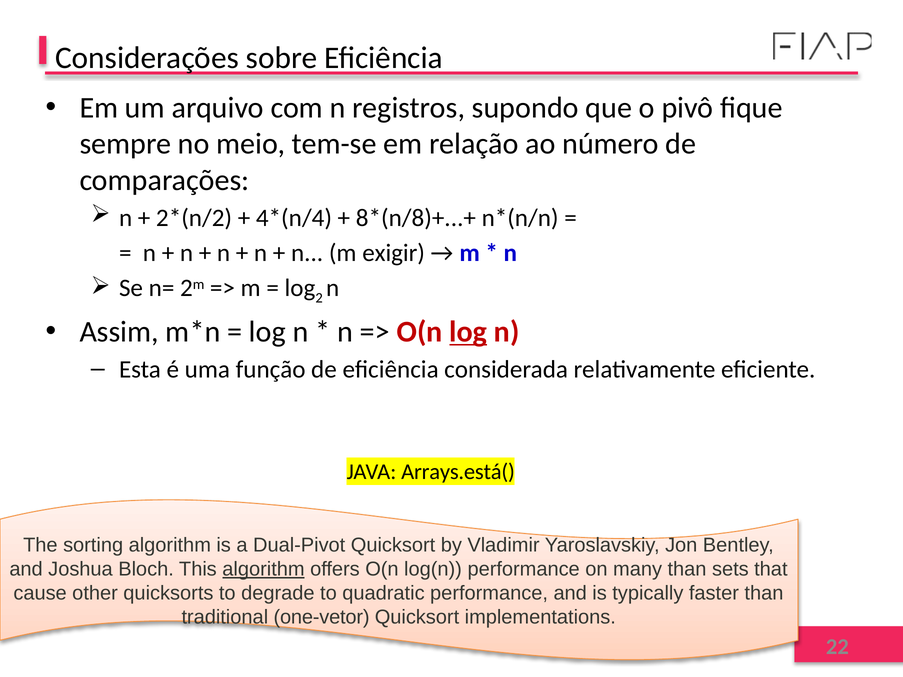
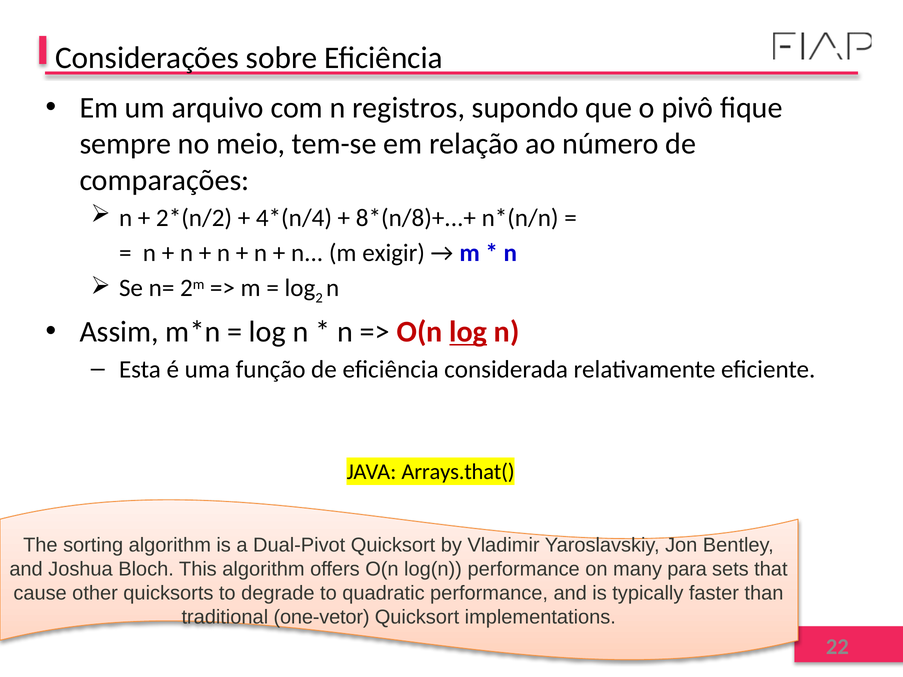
Arrays.está(: Arrays.está( -> Arrays.that( (458, 472)
algorithm underline: present -> none (263, 569)
many than: than -> para (687, 569)
